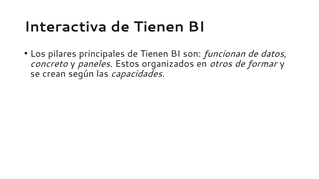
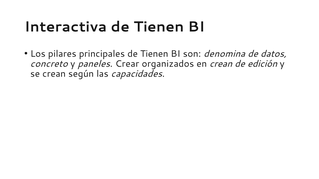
funcionan: funcionan -> denomina (224, 54)
Estos: Estos -> Crear (127, 64)
en otros: otros -> crean (221, 64)
formar: formar -> edición (262, 64)
